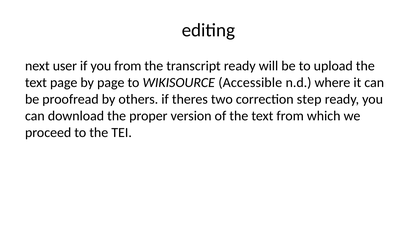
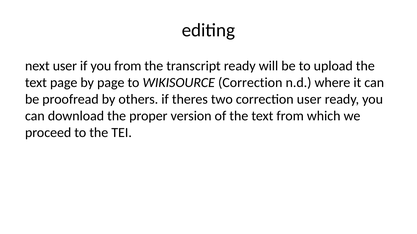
WIKISOURCE Accessible: Accessible -> Correction (250, 83)
correction step: step -> user (309, 99)
